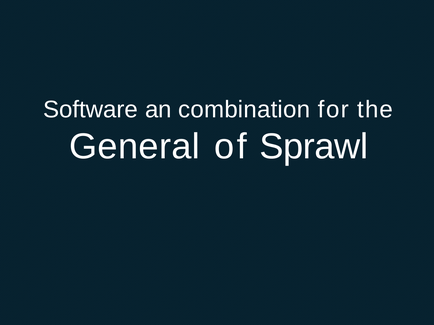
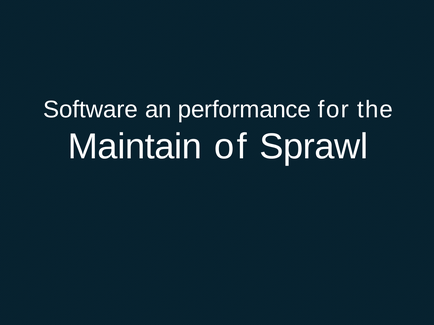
combination: combination -> performance (244, 110)
General: General -> Maintain (135, 147)
